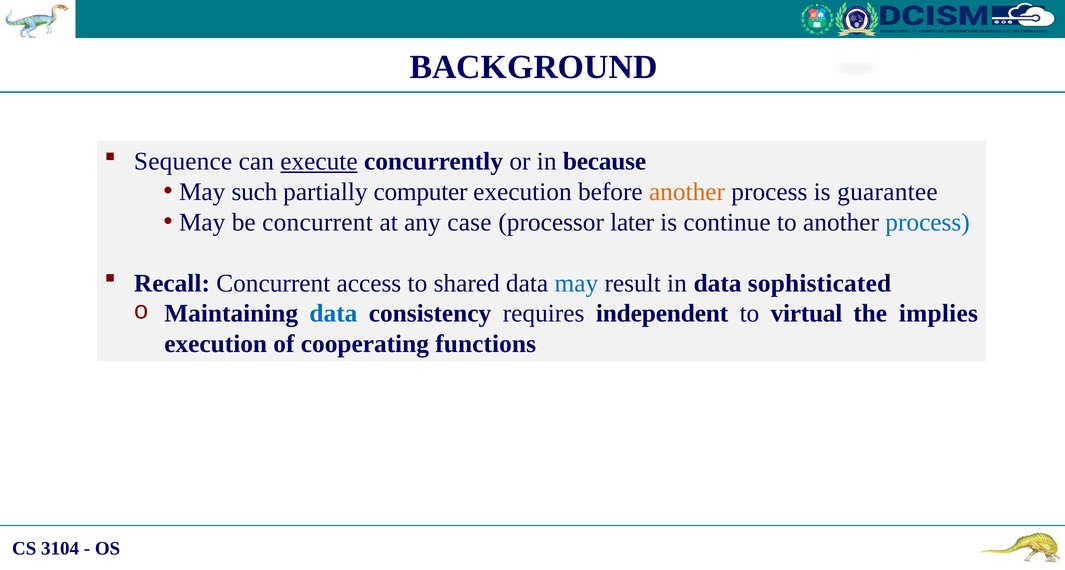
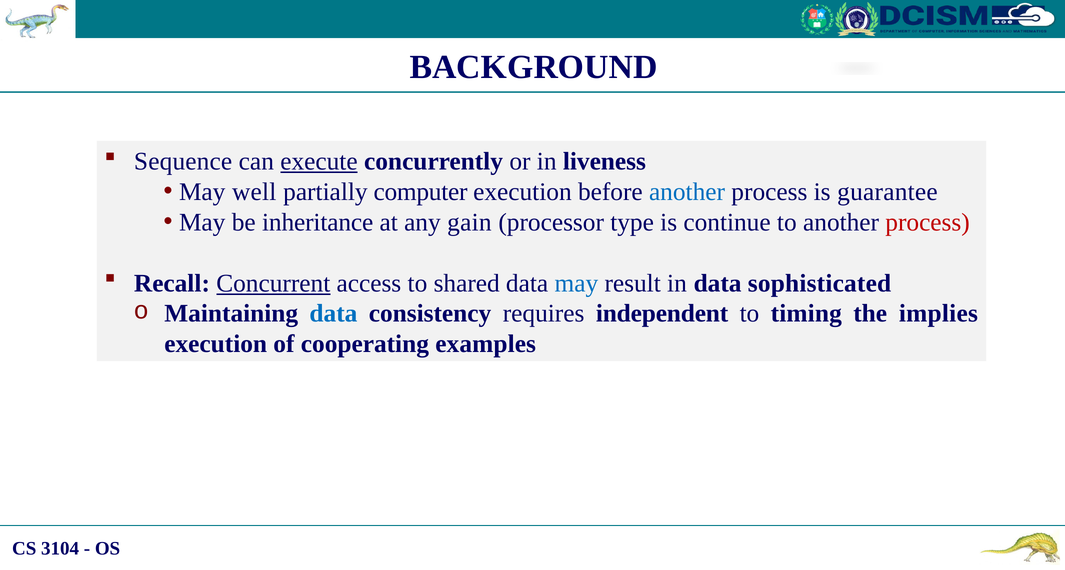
because: because -> liveness (604, 162)
such: such -> well (254, 192)
another colour: orange -> blue (687, 192)
be concurrent: concurrent -> inheritance (318, 223)
case: case -> gain (469, 223)
later: later -> type (632, 223)
process colour: blue -> red (928, 223)
Concurrent underline: none -> present (273, 283)
virtual: virtual -> timing (806, 314)
functions: functions -> examples (486, 344)
